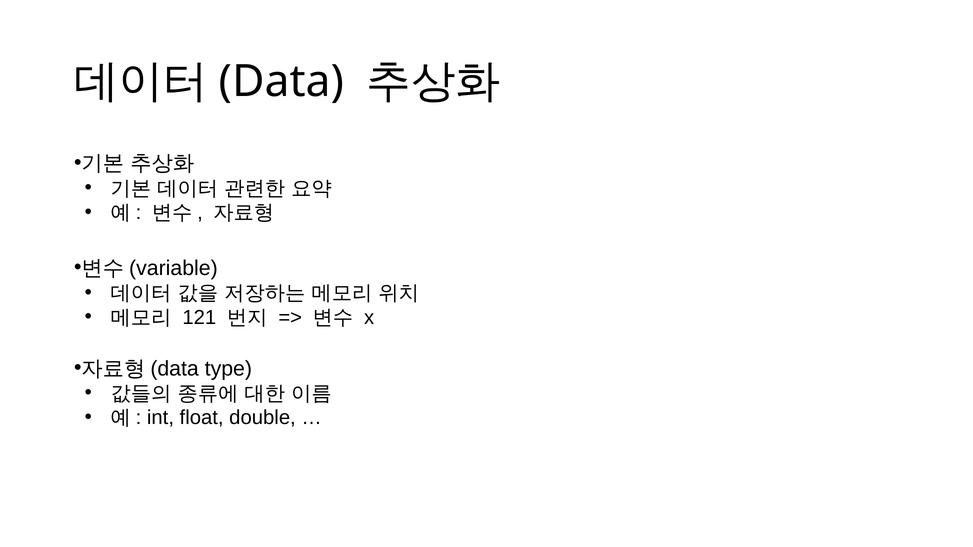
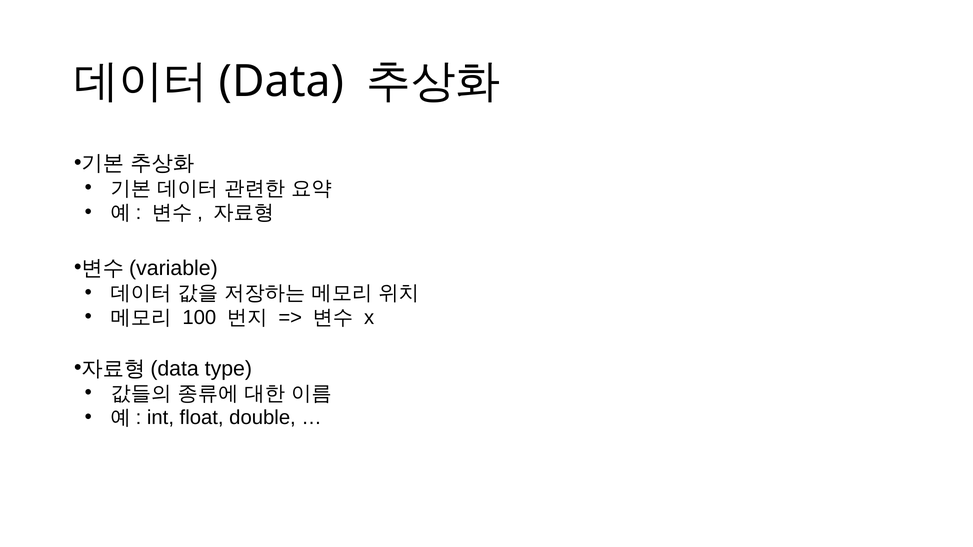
121: 121 -> 100 (199, 318)
